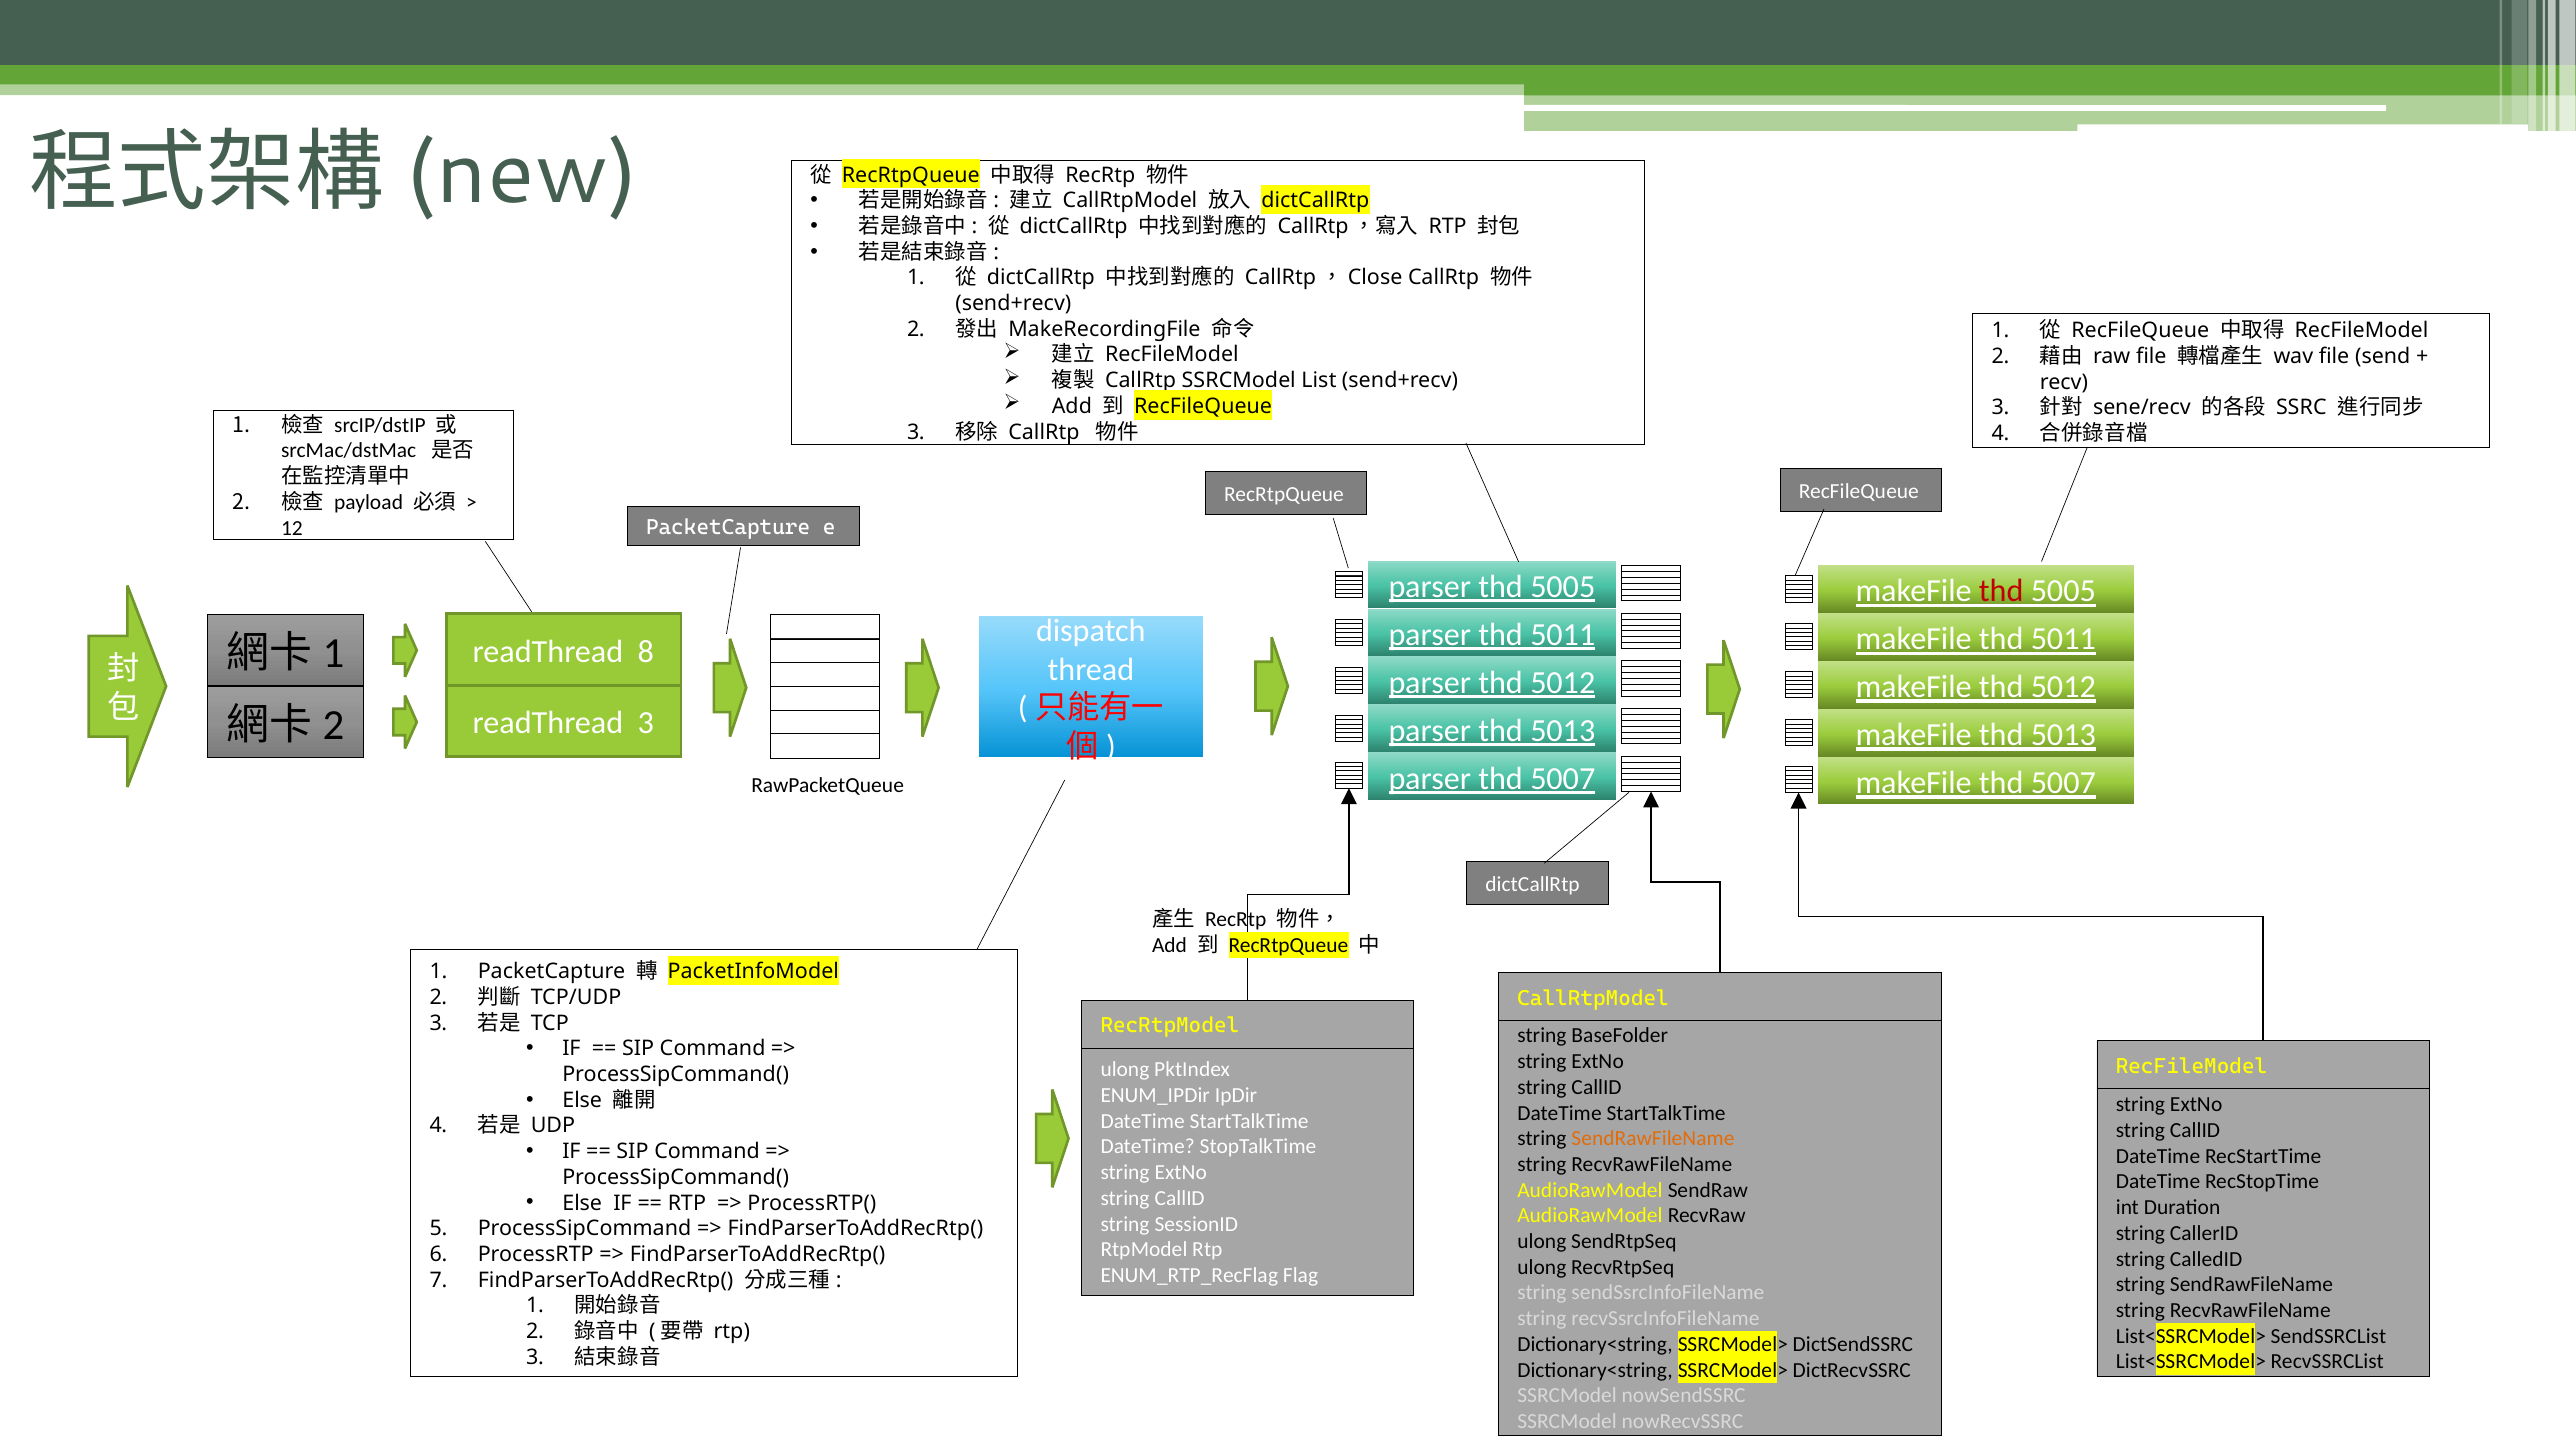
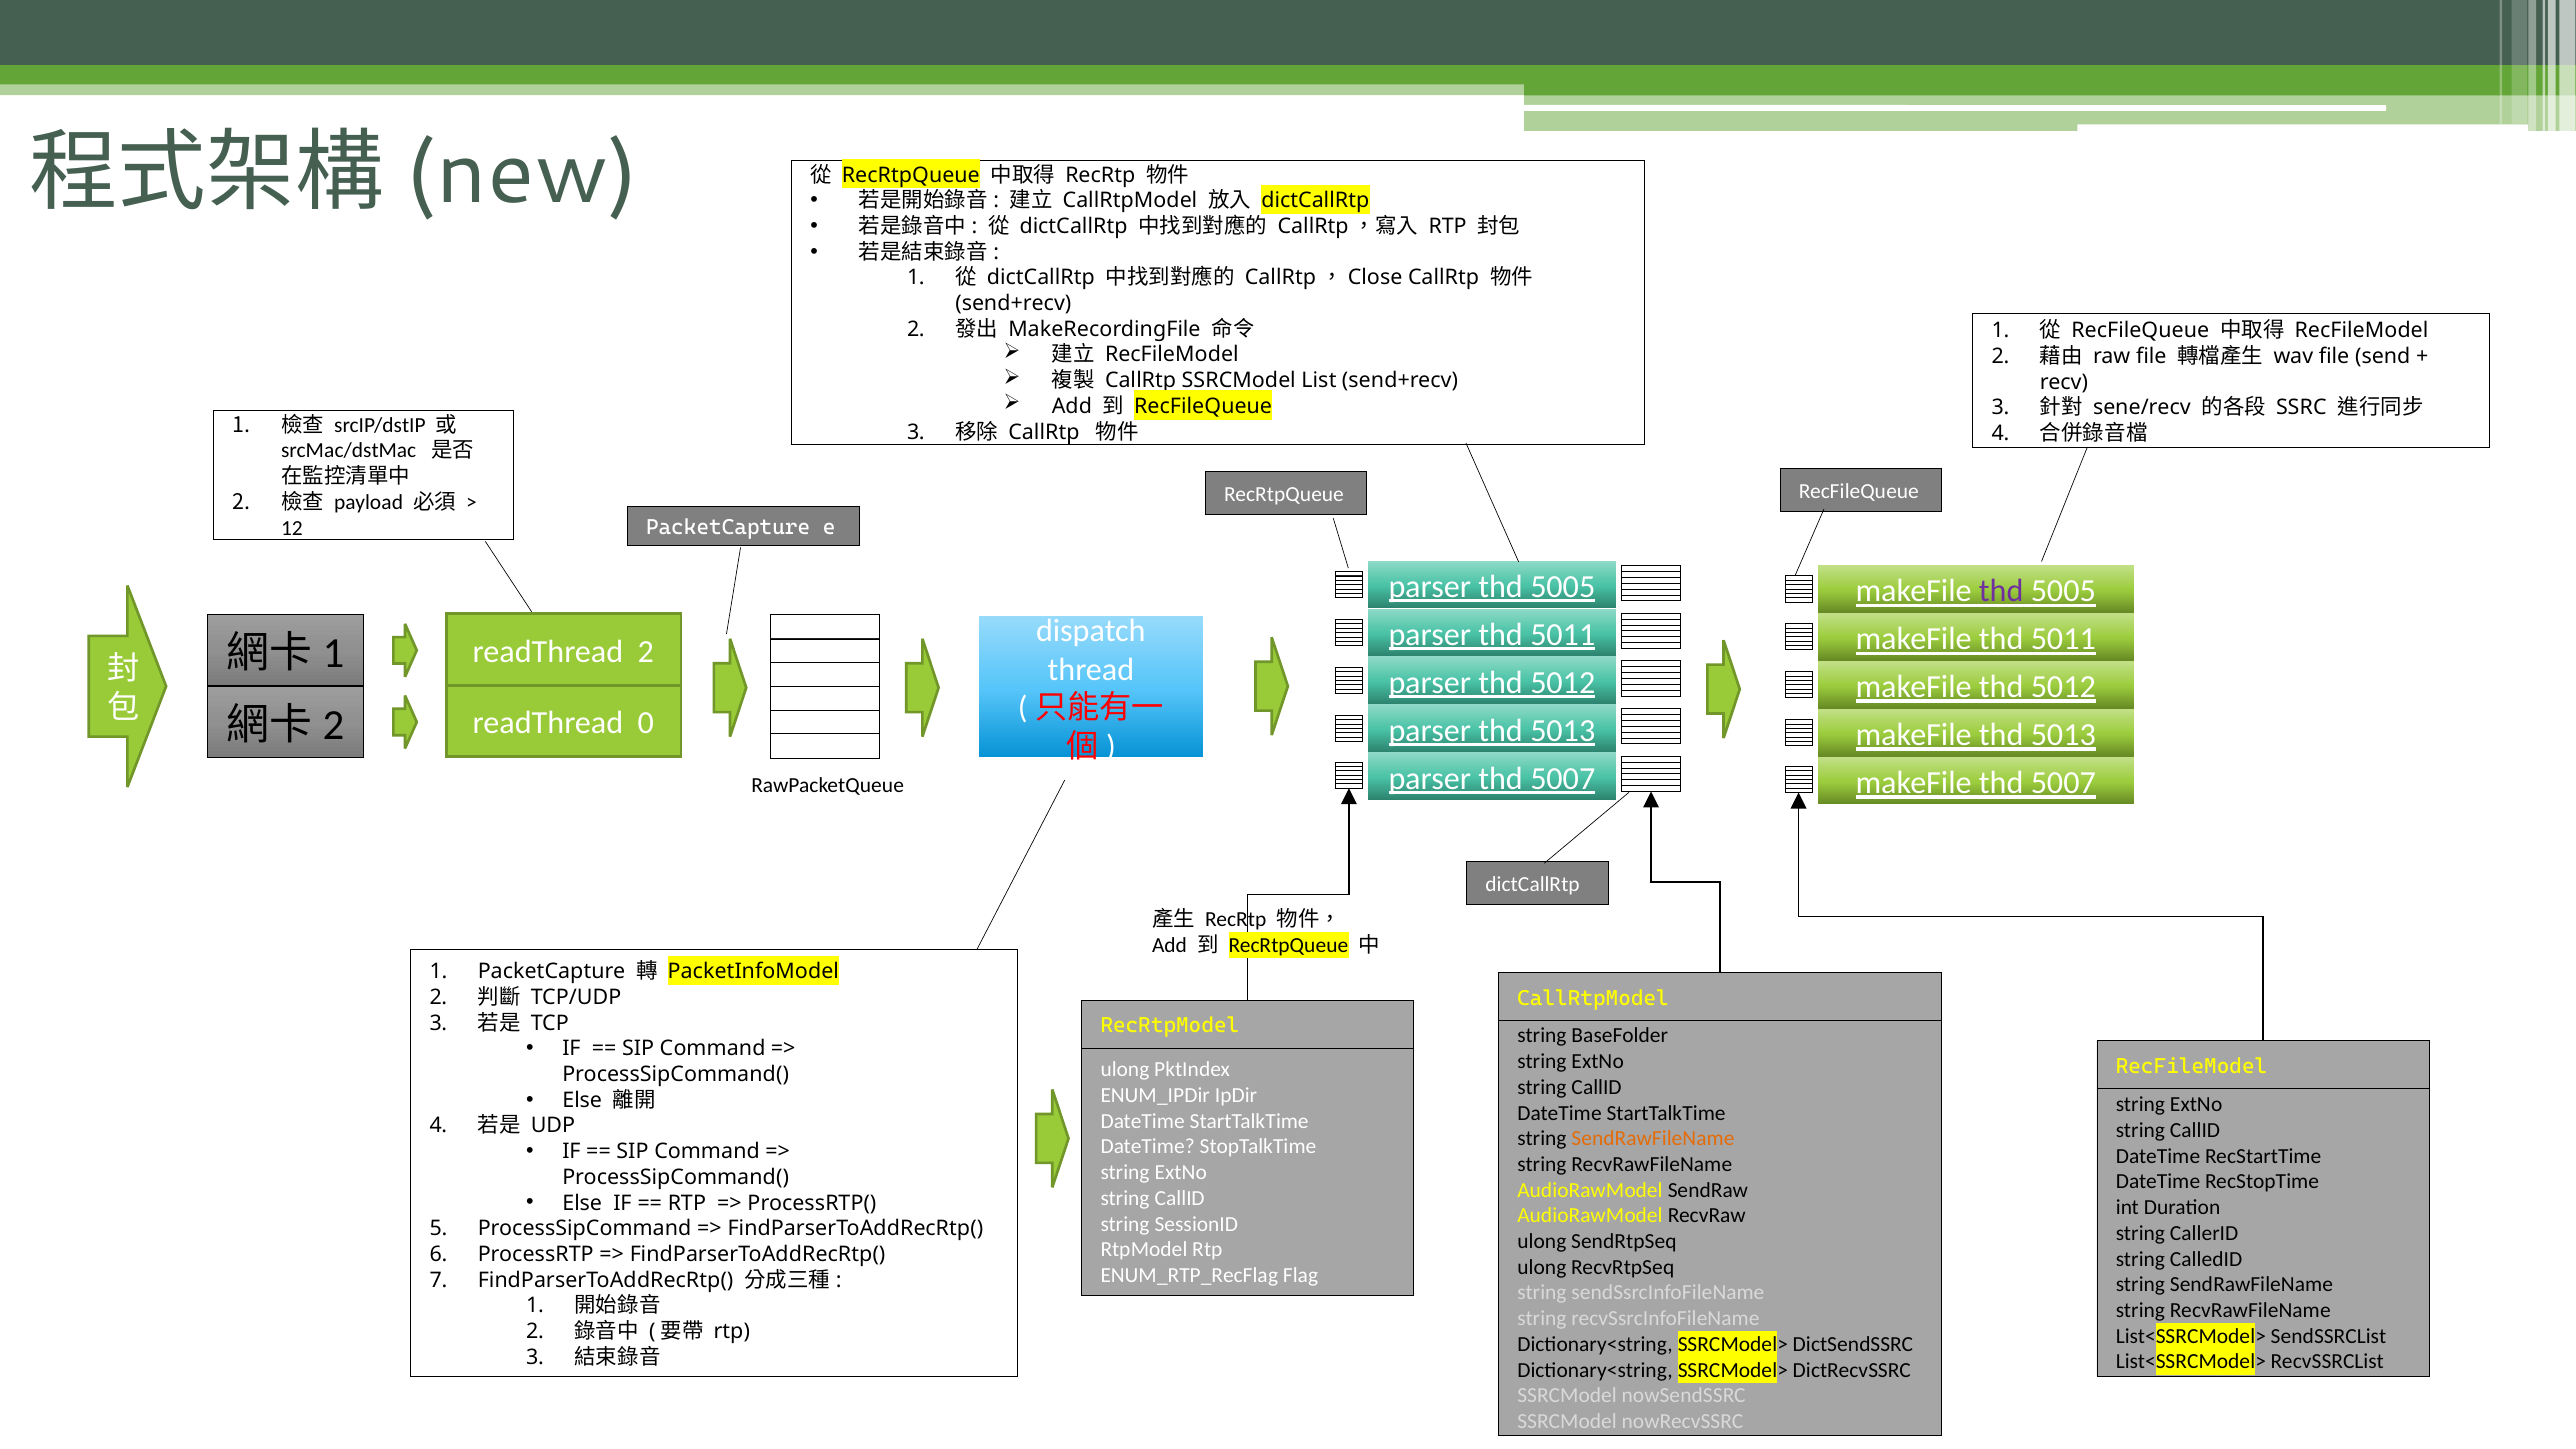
thd colour: red -> purple (2001, 591)
readThread 8: 8 -> 2 (646, 652)
readThread 3: 3 -> 0 (646, 723)
